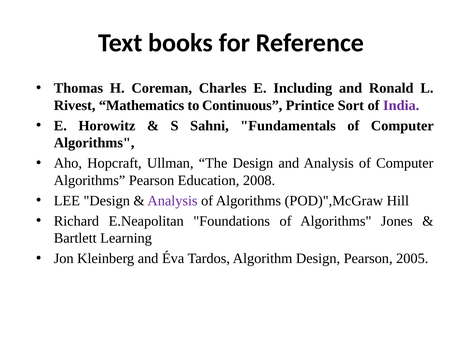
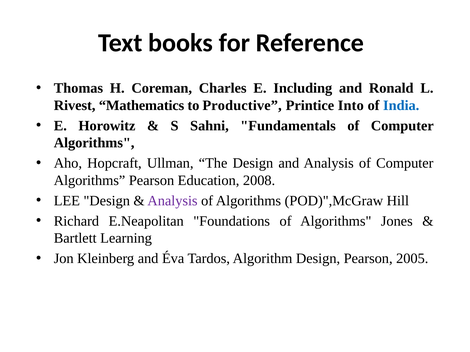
Continuous: Continuous -> Productive (242, 105)
Sort: Sort -> Into (351, 105)
India colour: purple -> blue (401, 105)
